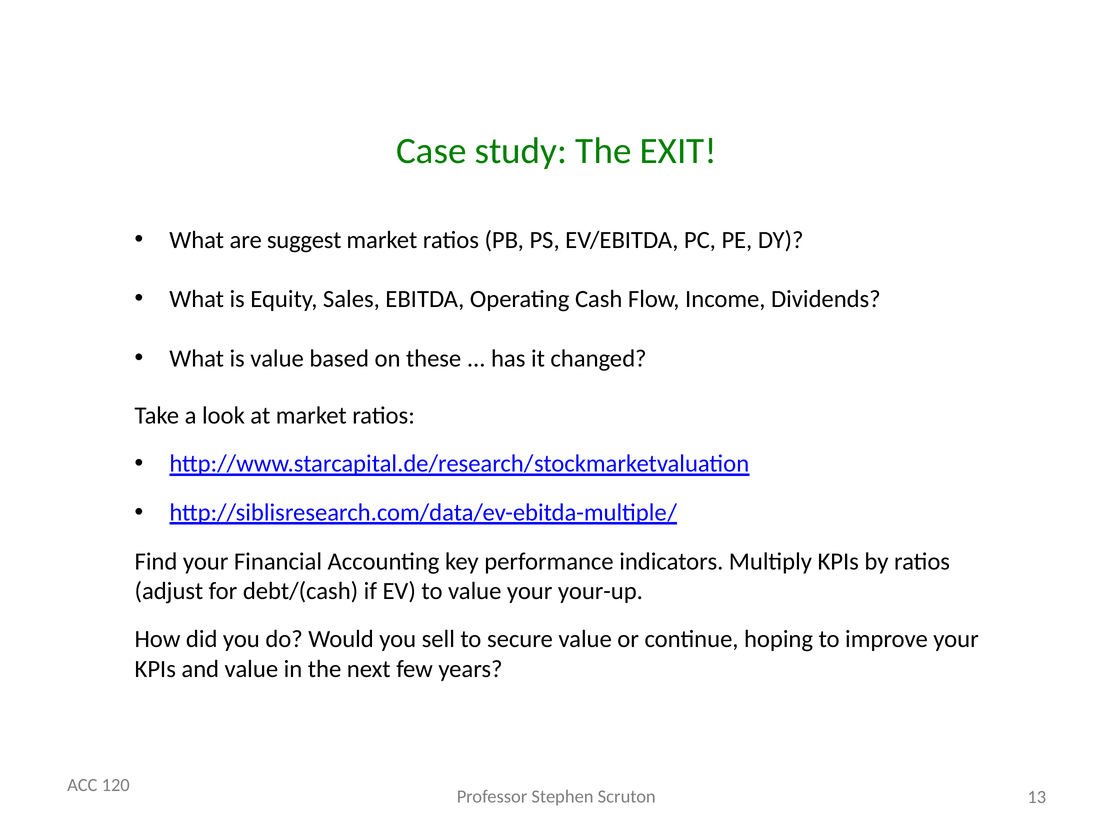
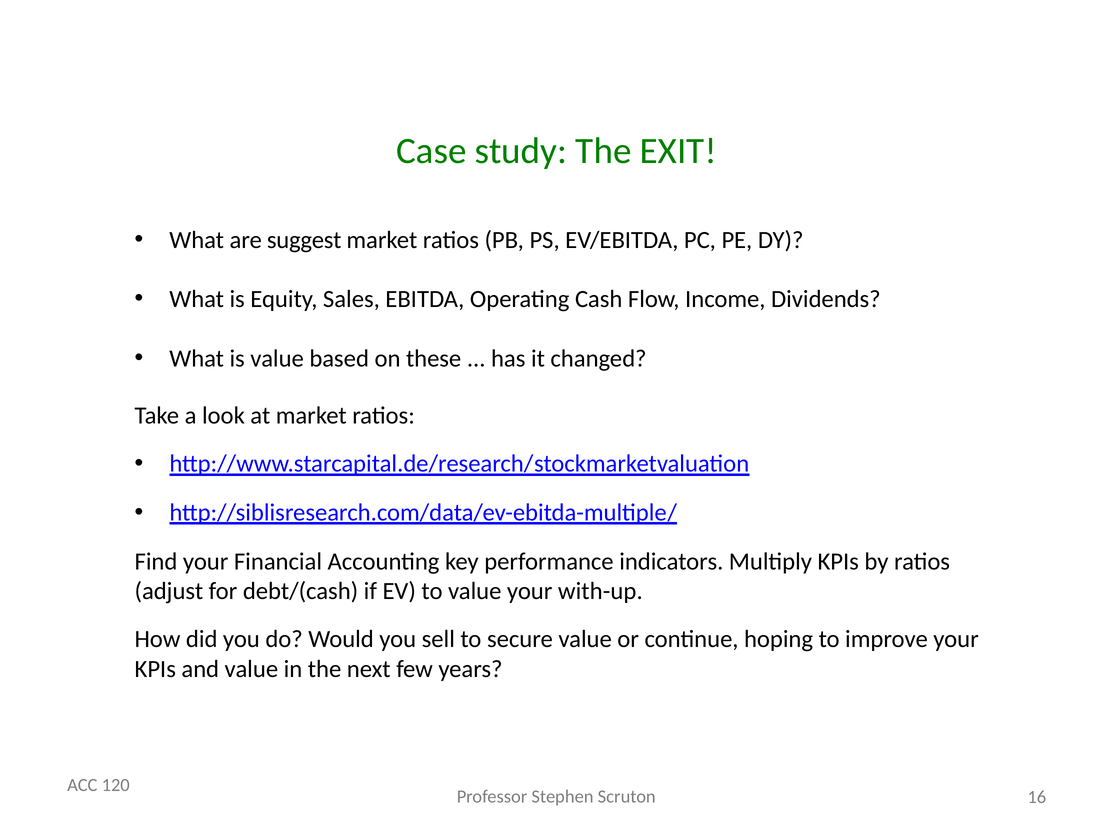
your-up: your-up -> with-up (600, 591)
13: 13 -> 16 (1037, 797)
